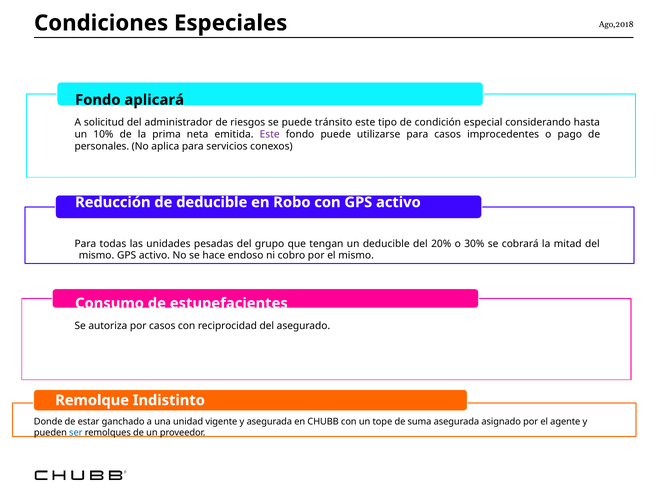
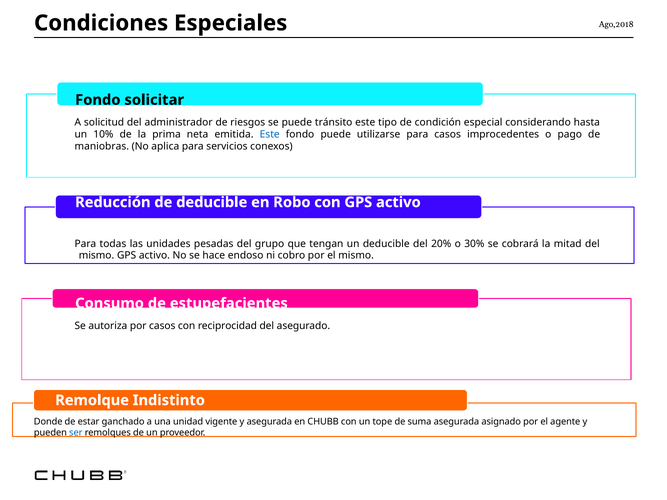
aplicará: aplicará -> solicitar (154, 100)
Este colour: purple -> blue (270, 134)
personales: personales -> maniobras (102, 147)
